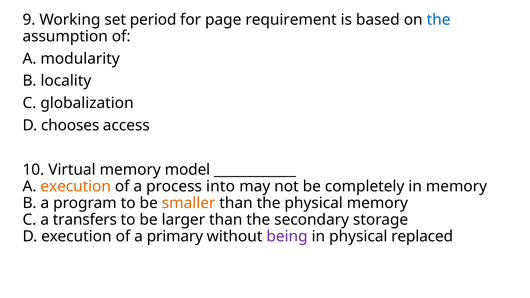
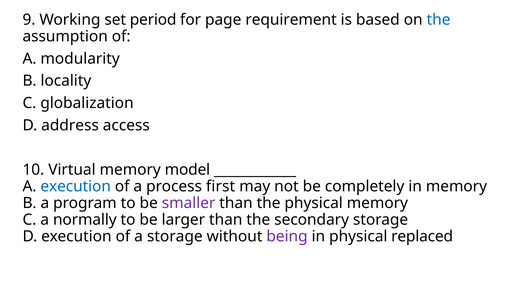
chooses: chooses -> address (70, 125)
execution colour: orange -> blue (76, 186)
into: into -> first (221, 186)
smaller colour: orange -> purple (189, 203)
transfers: transfers -> normally (85, 220)
a primary: primary -> storage (175, 236)
